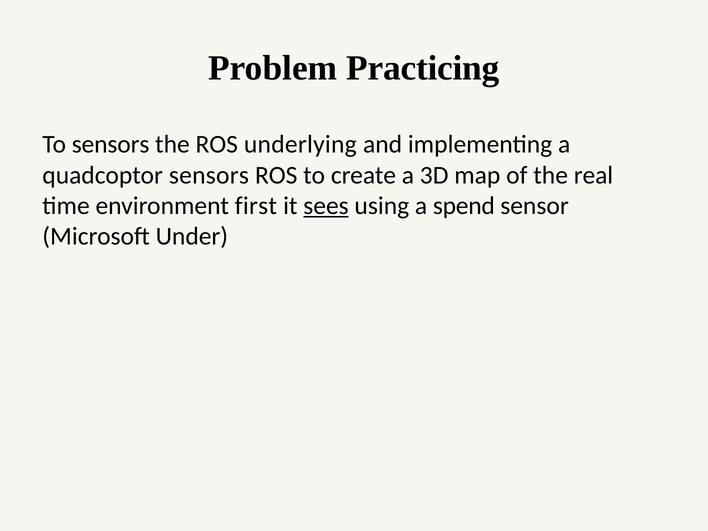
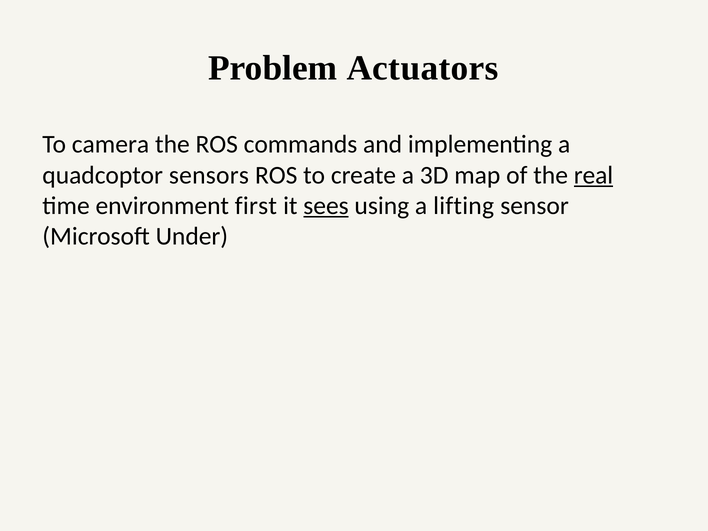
Practicing: Practicing -> Actuators (423, 68)
To sensors: sensors -> camera (110, 145)
underlying: underlying -> commands (300, 145)
real underline: none -> present (593, 175)
spend: spend -> lifting (464, 206)
